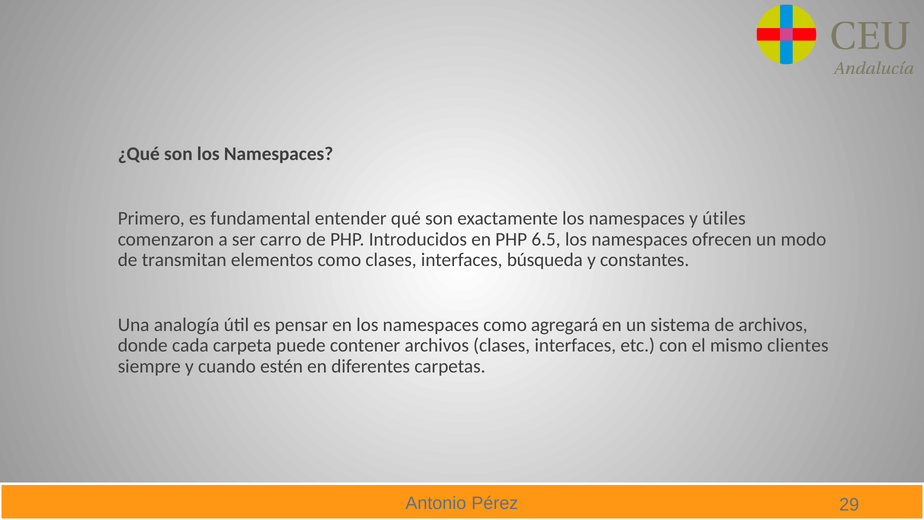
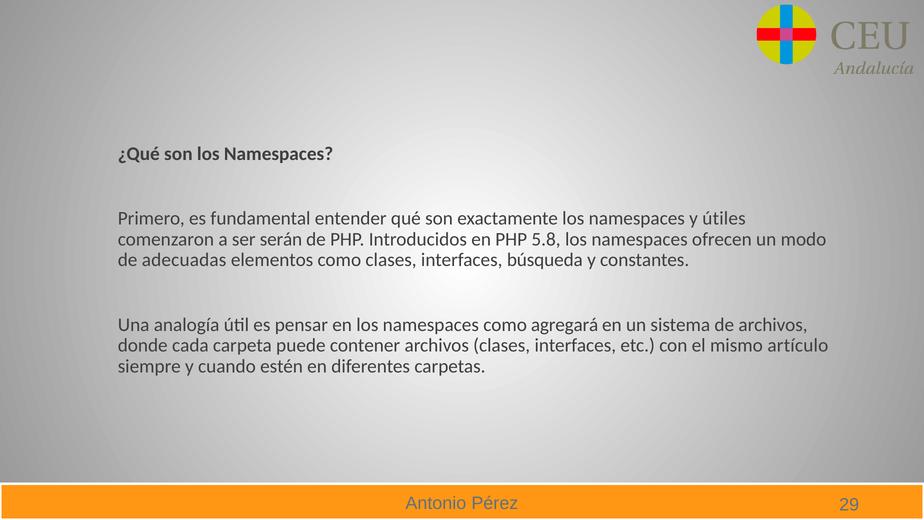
carro: carro -> serán (281, 239)
6.5: 6.5 -> 5.8 (546, 239)
transmitan: transmitan -> adecuadas (184, 260)
clientes: clientes -> artículo (798, 345)
